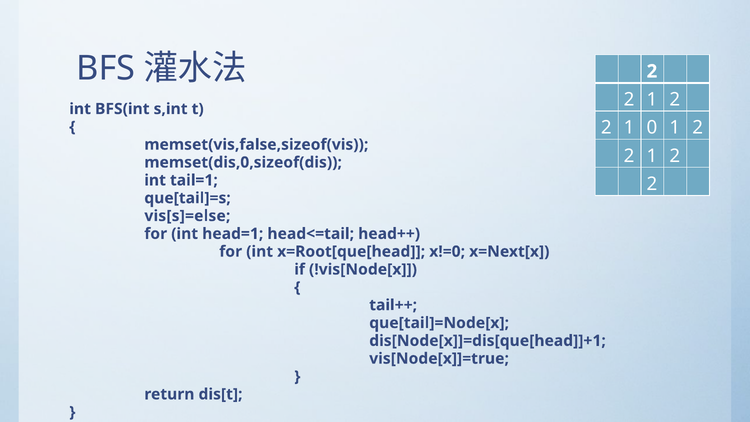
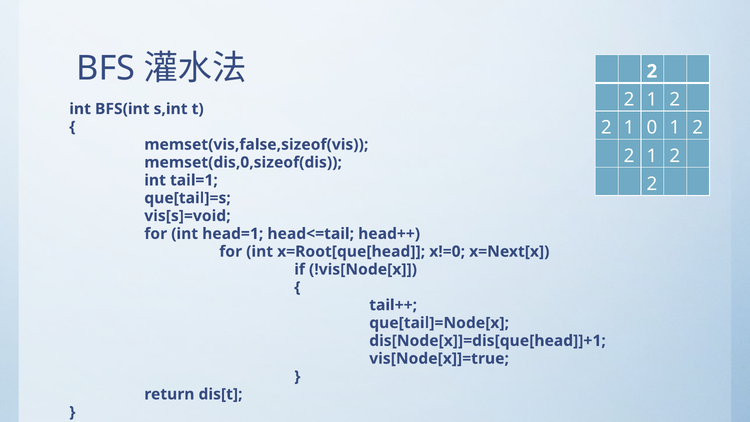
vis[s]=else: vis[s]=else -> vis[s]=void (187, 216)
